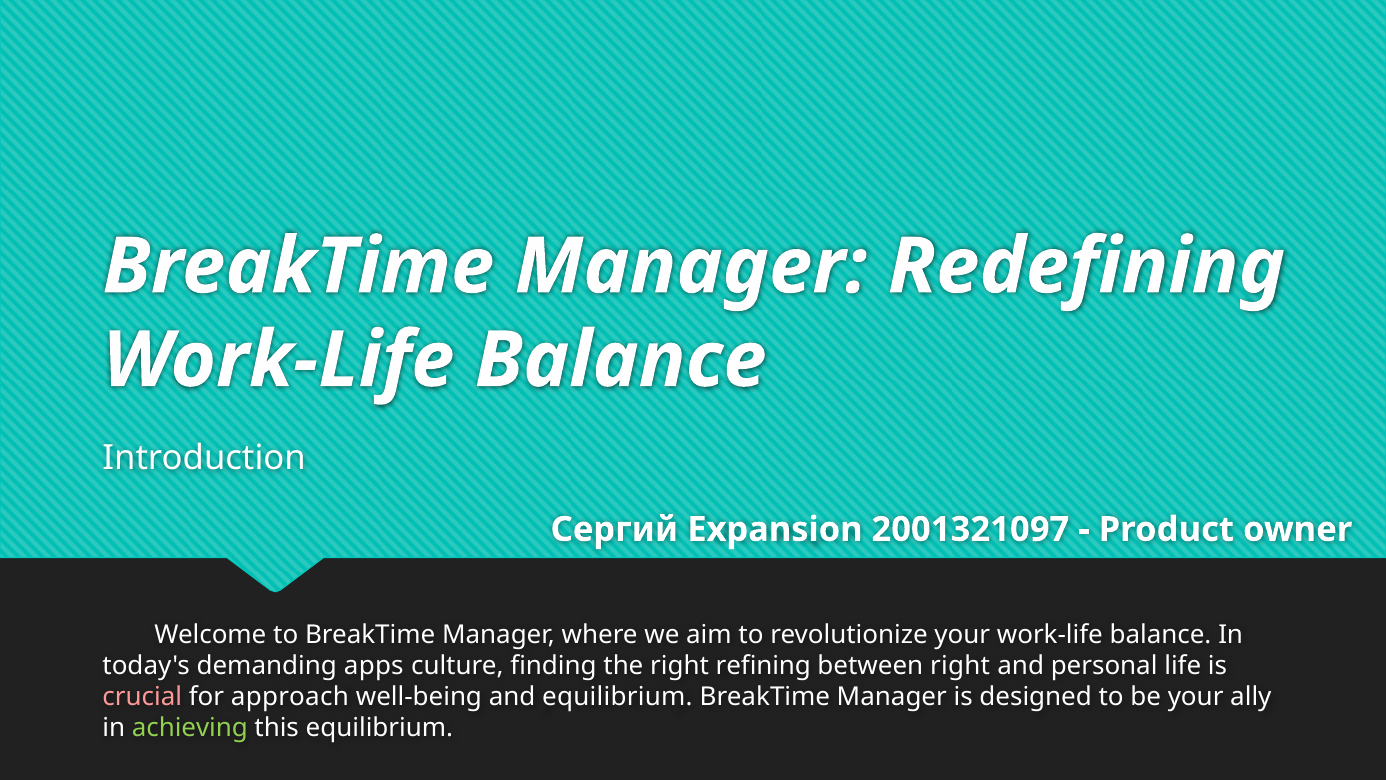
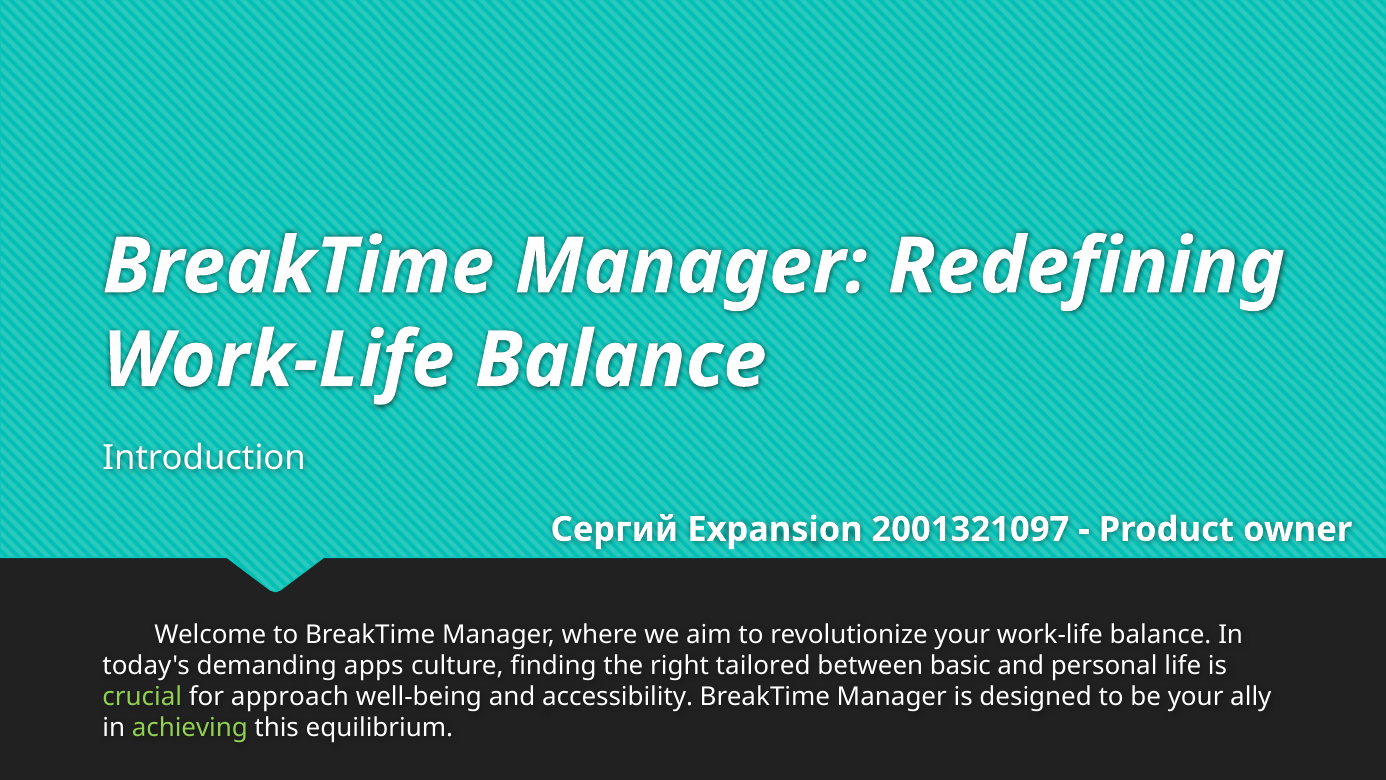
refining: refining -> tailored (763, 666)
between right: right -> basic (960, 666)
crucial colour: pink -> light green (142, 697)
and equilibrium: equilibrium -> accessibility (618, 697)
